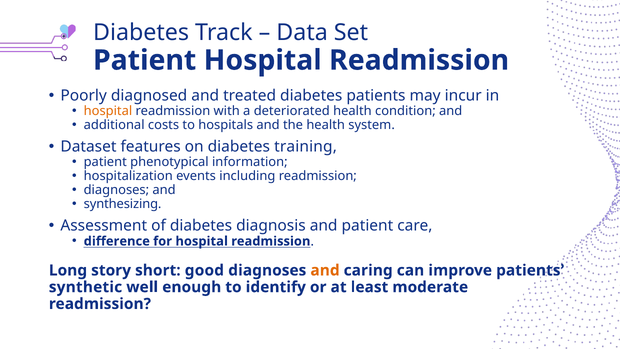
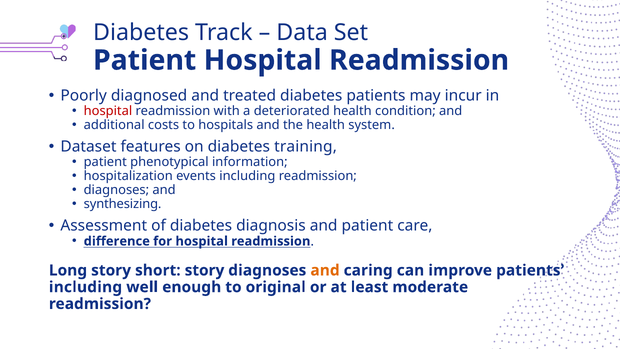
hospital colour: orange -> red (108, 111)
short good: good -> story (205, 270)
synthetic: synthetic -> including (85, 287)
identify: identify -> original (276, 287)
